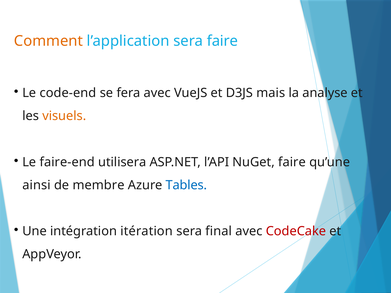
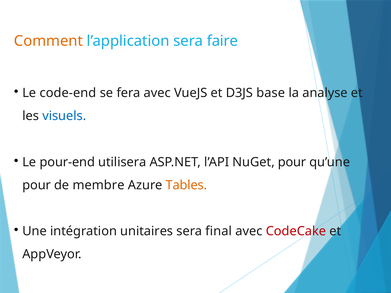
mais: mais -> base (271, 93)
visuels colour: orange -> blue (64, 116)
faire-end: faire-end -> pour-end (67, 162)
NuGet faire: faire -> pour (292, 162)
ainsi: ainsi -> pour (37, 185)
Tables colour: blue -> orange (186, 185)
itération: itération -> unitaires (147, 231)
